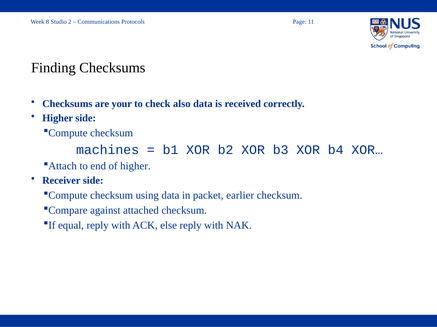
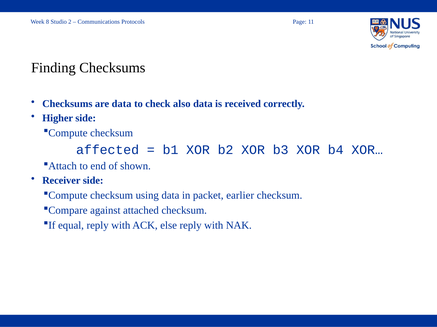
are your: your -> data (122, 104)
machines: machines -> affected (108, 150)
of higher: higher -> shown (135, 166)
